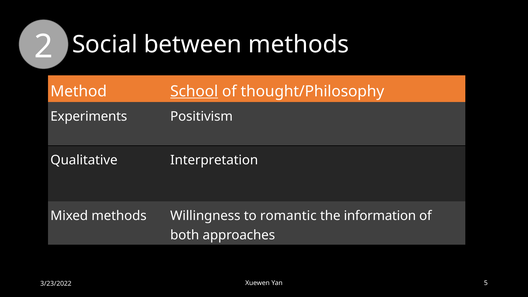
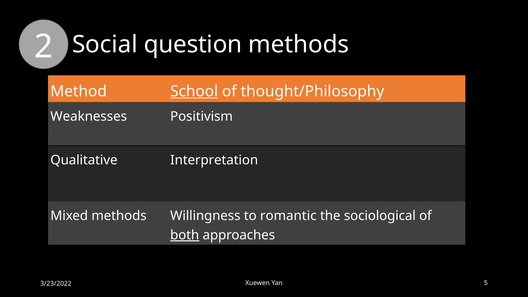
between: between -> question (193, 44)
Experiments: Experiments -> Weaknesses (89, 117)
information: information -> sociological (380, 216)
both underline: none -> present (185, 235)
